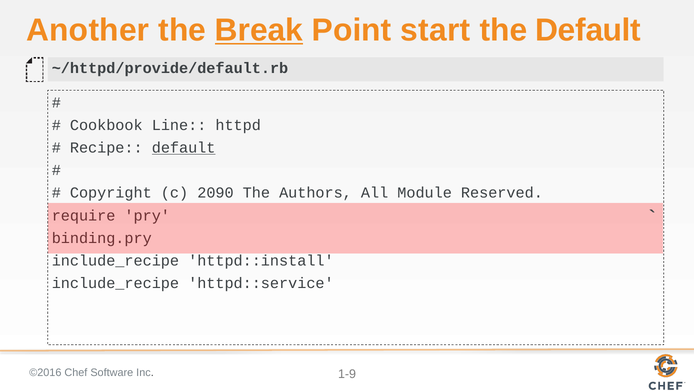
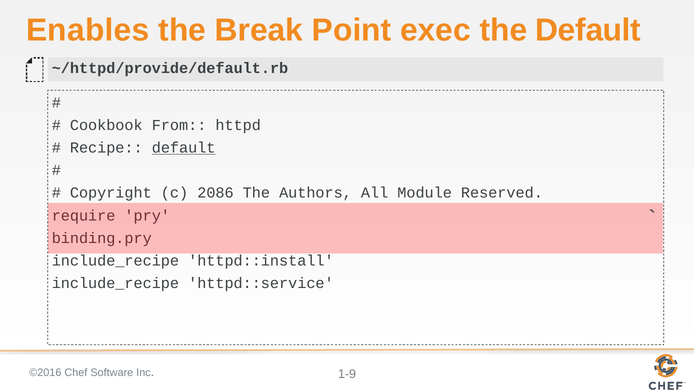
Another: Another -> Enables (88, 30)
Break underline: present -> none (259, 30)
start: start -> exec (435, 30)
Line: Line -> From (179, 125)
2090: 2090 -> 2086 (215, 193)
